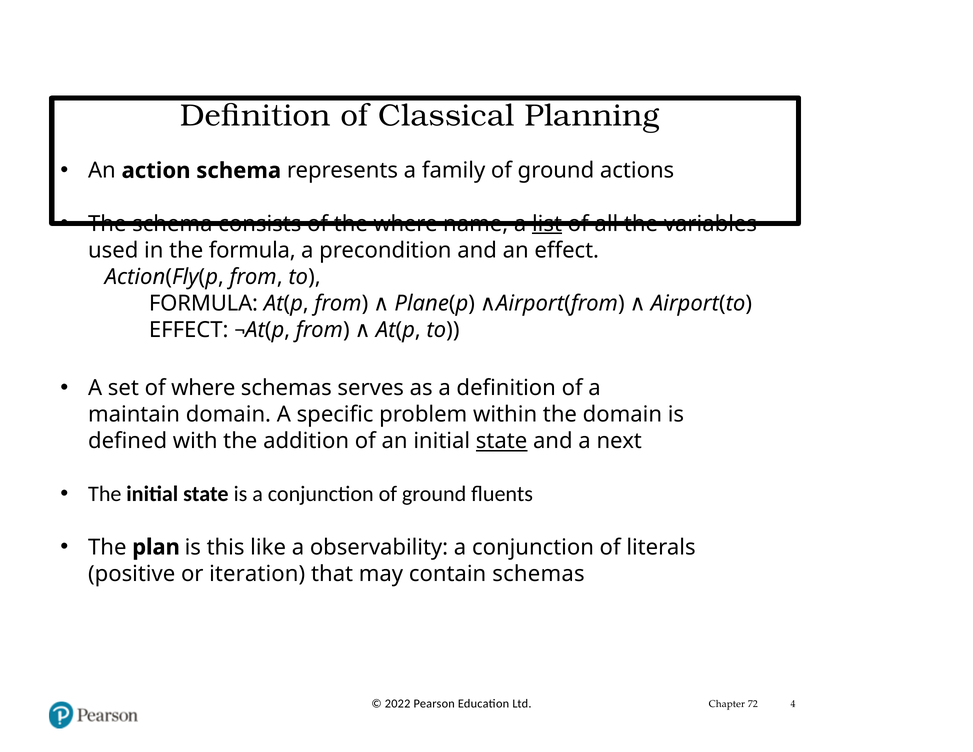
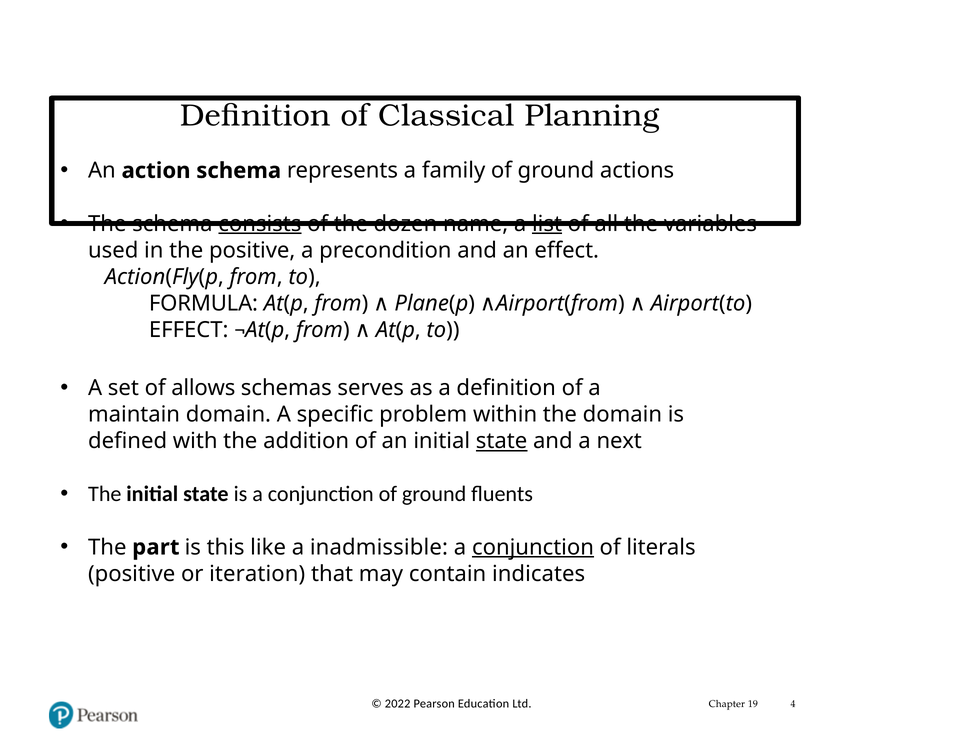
consists underline: none -> present (260, 224)
the where: where -> dozen (405, 224)
the formula: formula -> positive (252, 250)
of where: where -> allows (203, 388)
plan: plan -> part (156, 547)
observability: observability -> inadmissible (379, 547)
conjunction underline: none -> present (533, 547)
contain schemas: schemas -> indicates (539, 574)
72: 72 -> 19 (753, 704)
